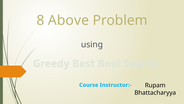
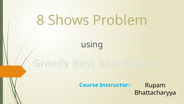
Above: Above -> Shows (69, 20)
